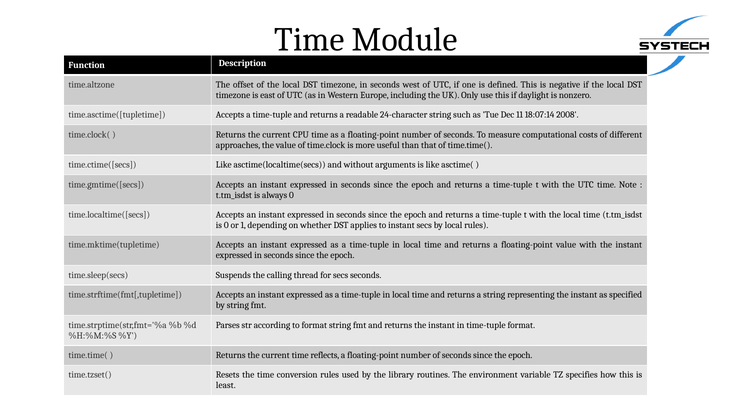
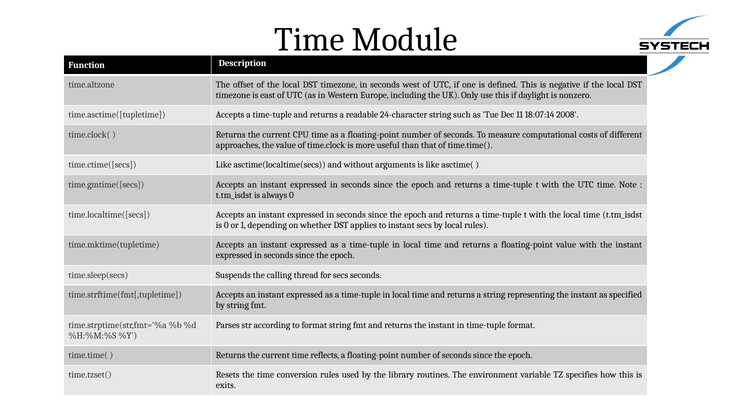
least: least -> exits (226, 385)
